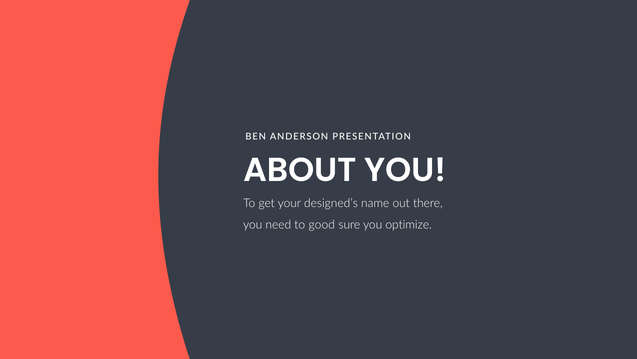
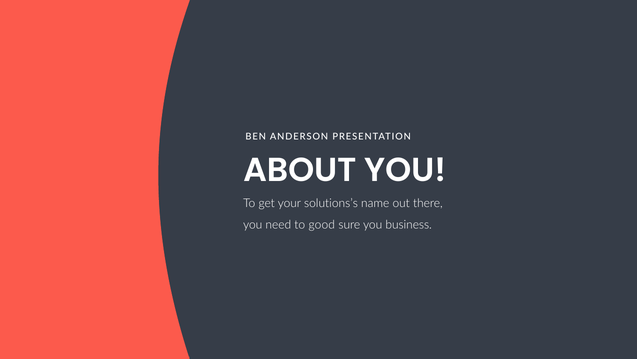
designed’s: designed’s -> solutions’s (331, 203)
optimize: optimize -> business (409, 224)
